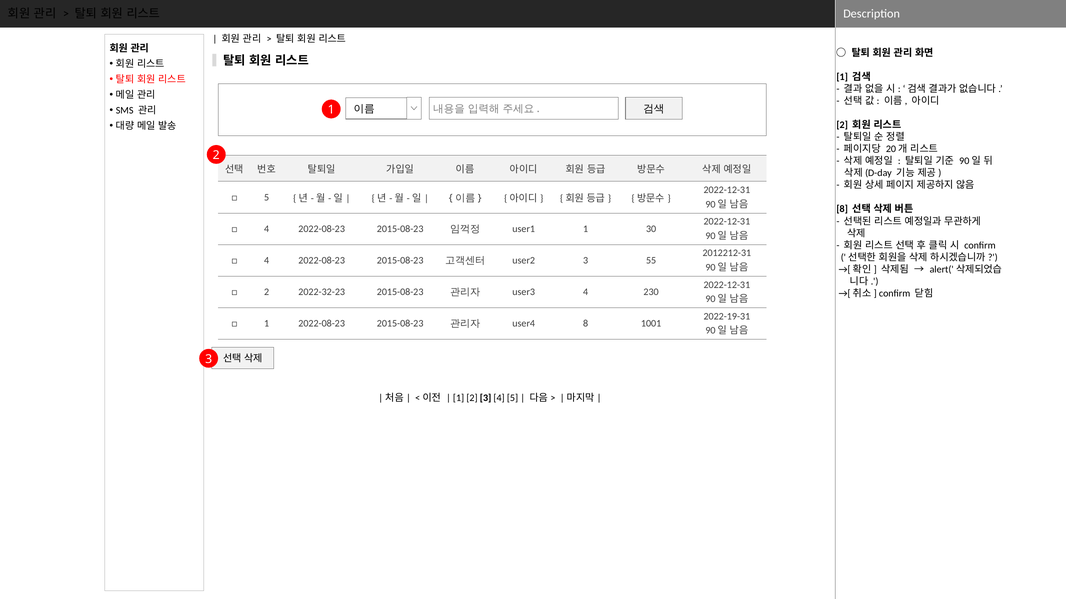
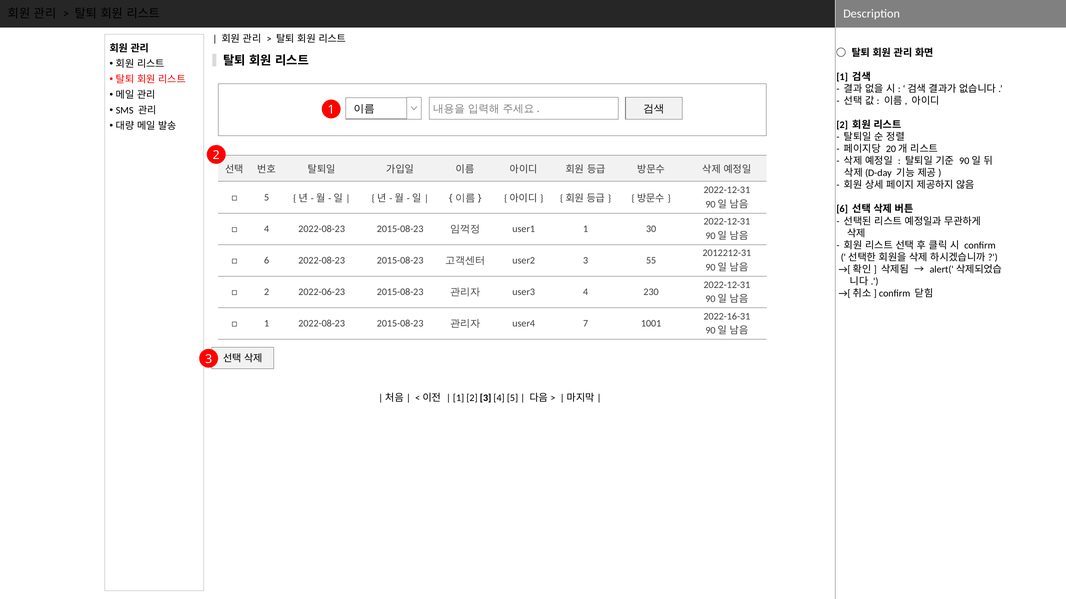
8: 8 -> 6 (842, 209)
4: 4 -> 6 (267, 261)
2022-32-23: 2022-32-23 -> 2022-06-23 (322, 292)
2022-19-31: 2022-19-31 -> 2022-16-31 (727, 317)
user4 8: 8 -> 7 (586, 324)
